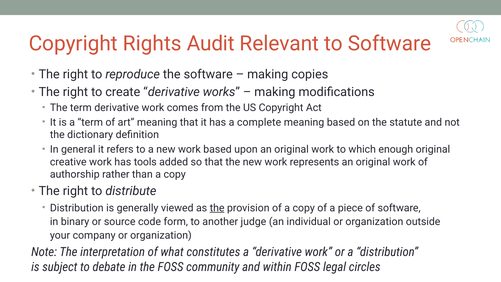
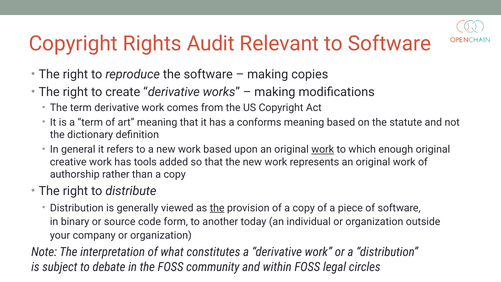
complete: complete -> conforms (259, 122)
work underline: none -> present (323, 149)
judge: judge -> today (253, 222)
